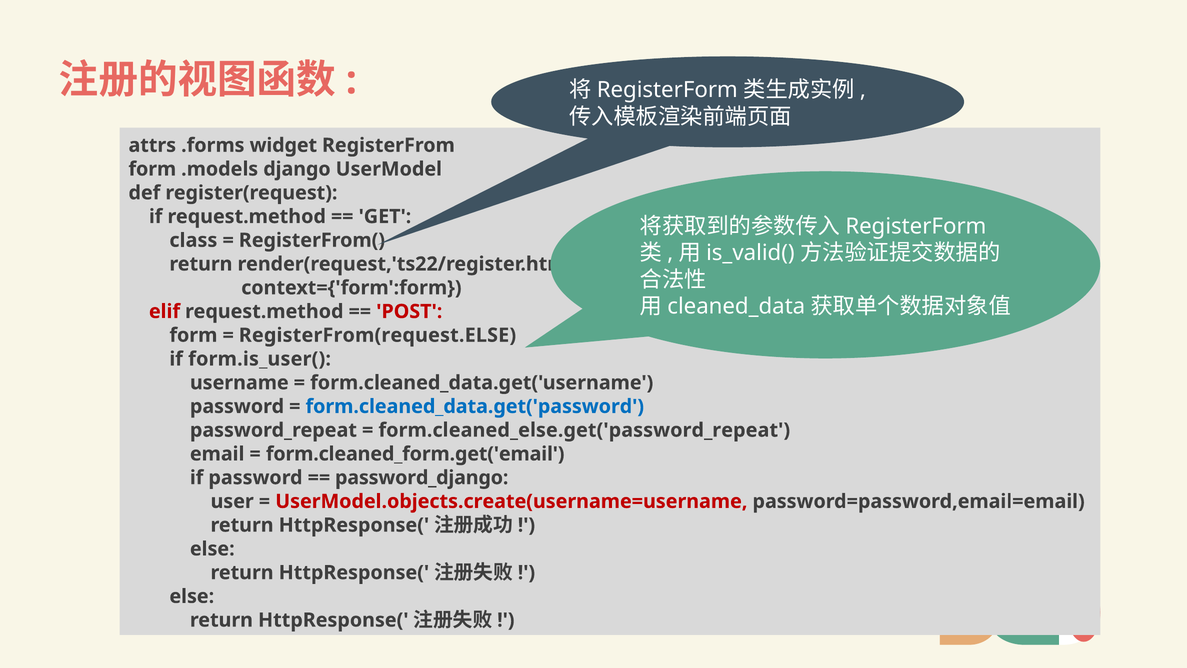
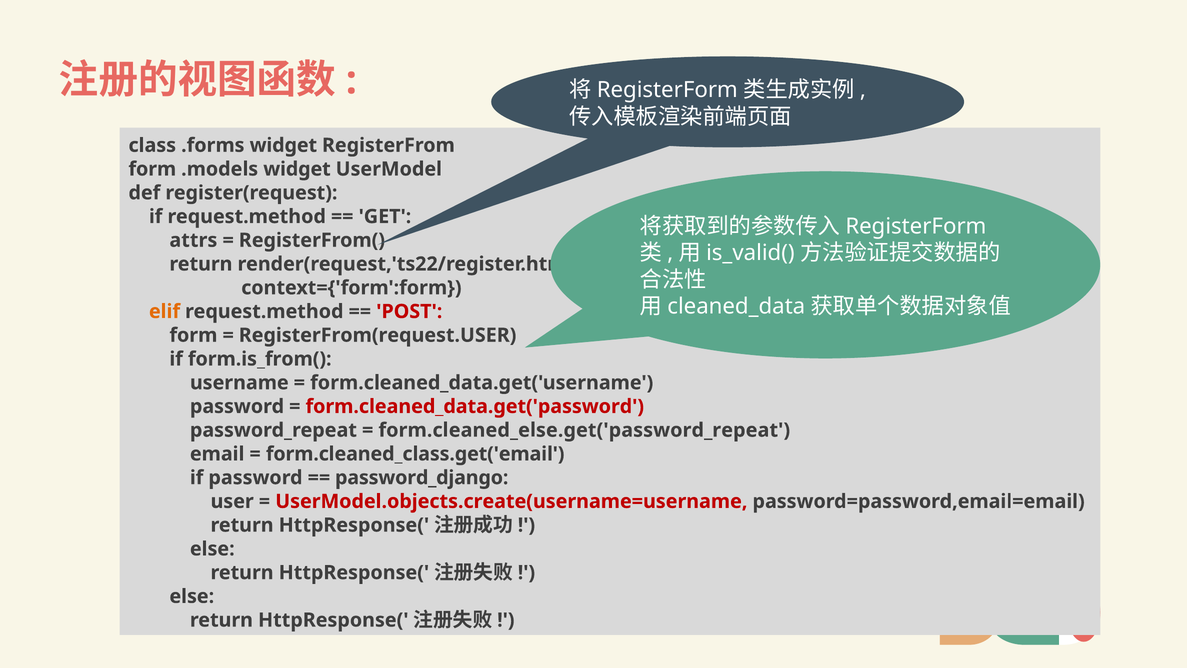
attrs: attrs -> class (152, 145)
.models django: django -> widget (297, 169)
class: class -> attrs (193, 240)
elif colour: red -> orange (164, 311)
RegisterFrom(request.ELSE: RegisterFrom(request.ELSE -> RegisterFrom(request.USER (378, 335)
form.is_user(: form.is_user( -> form.is_from( (260, 359)
form.cleaned_data.get('password colour: blue -> red (475, 406)
form.cleaned_form.get('email: form.cleaned_form.get('email -> form.cleaned_class.get('email (415, 454)
